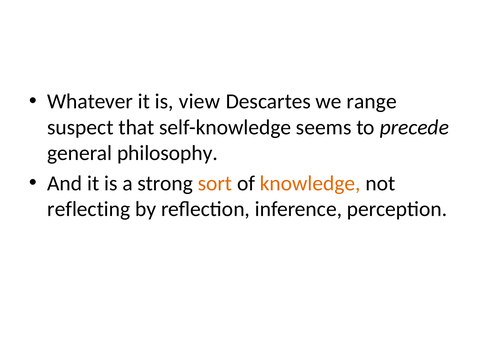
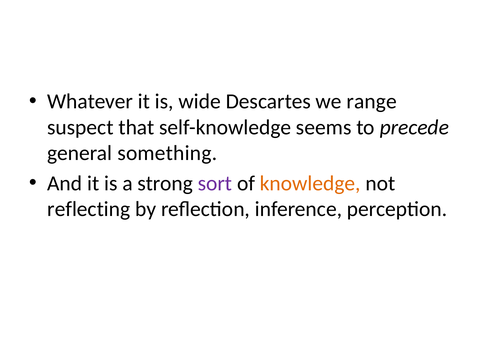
view: view -> wide (200, 102)
philosophy: philosophy -> something (167, 153)
sort colour: orange -> purple (215, 183)
